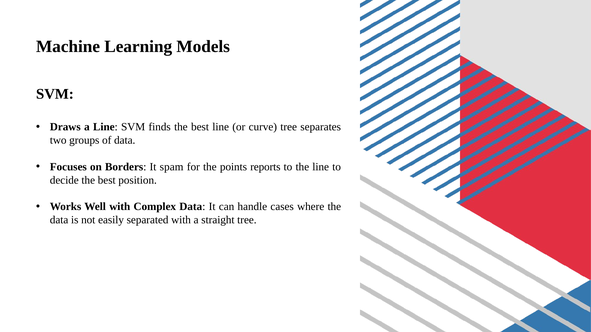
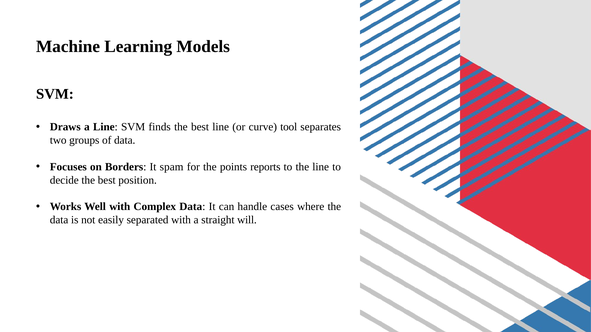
curve tree: tree -> tool (289, 127)
straight tree: tree -> will (247, 220)
